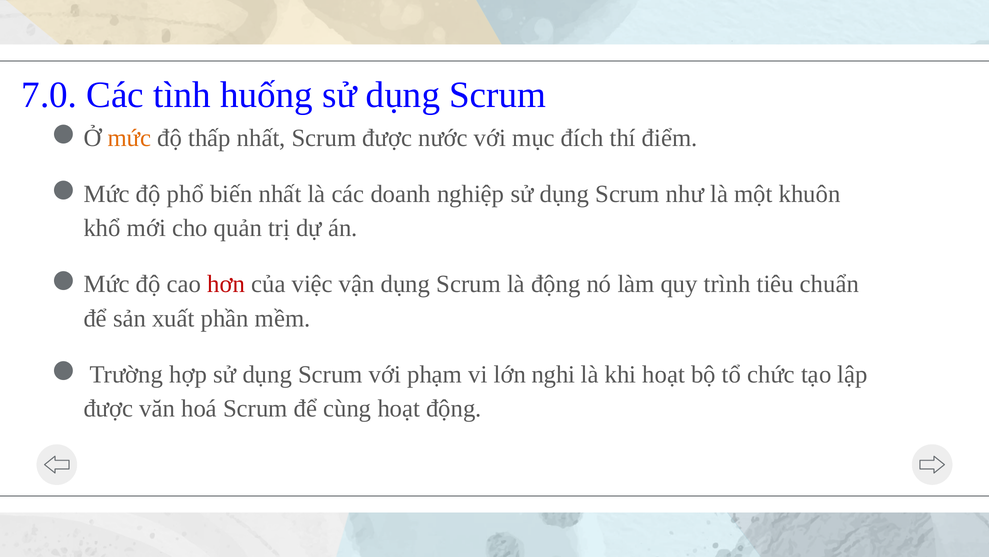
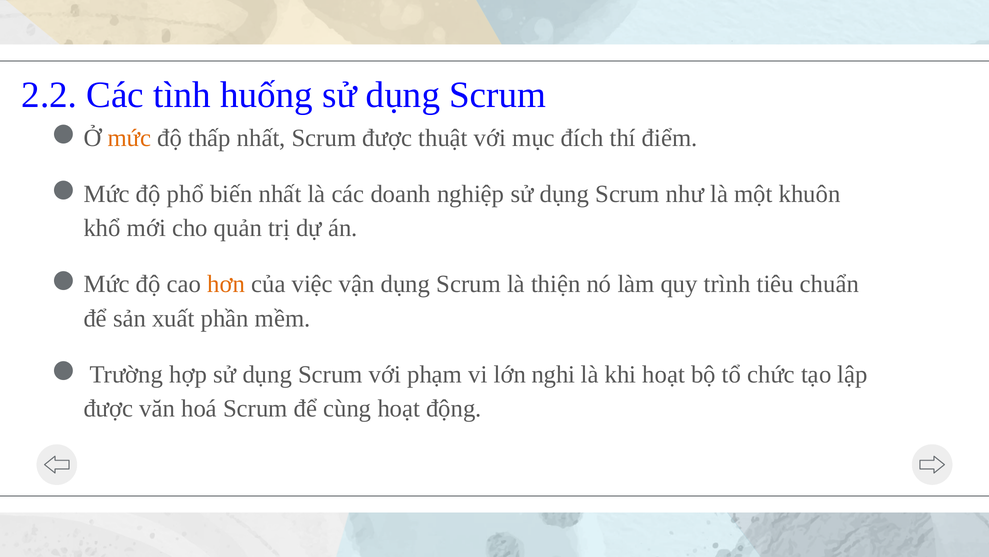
7.0: 7.0 -> 2.2 (49, 95)
nước: nước -> thuật (443, 138)
hơn colour: red -> orange (226, 284)
là động: động -> thiện (556, 284)
